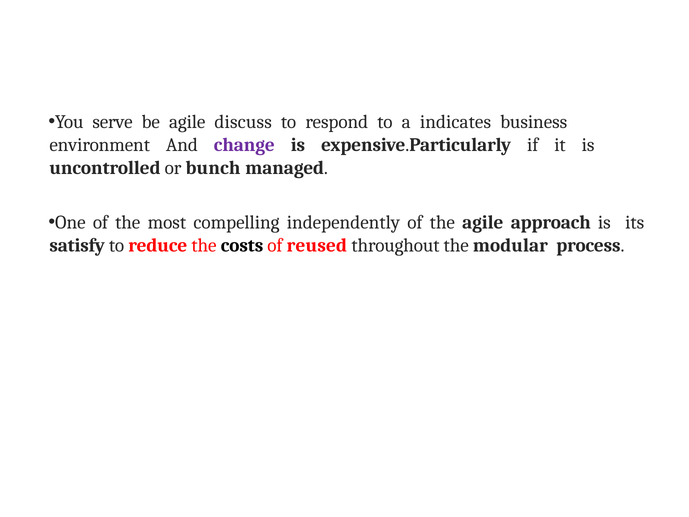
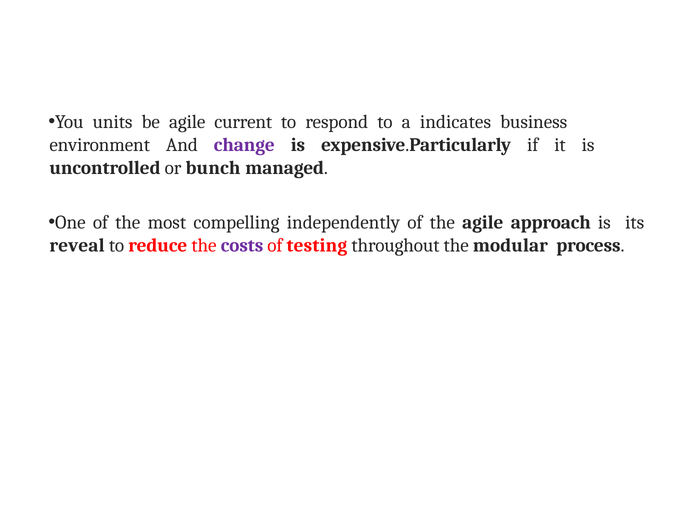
serve: serve -> units (113, 122)
discuss: discuss -> current (243, 122)
satisfy: satisfy -> reveal (77, 245)
costs colour: black -> purple (242, 245)
reused: reused -> testing (317, 245)
